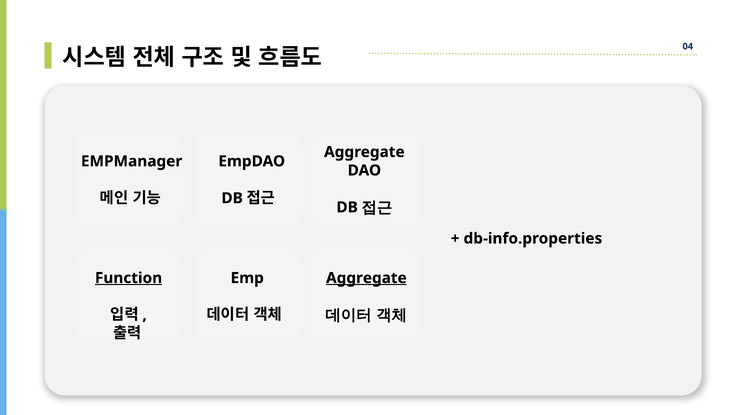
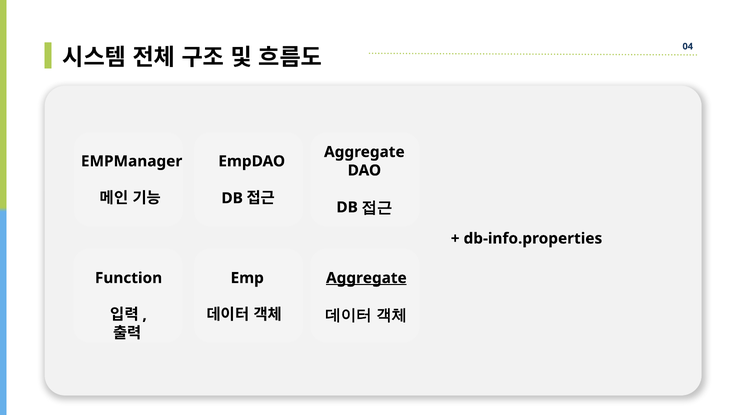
Function underline: present -> none (129, 278)
